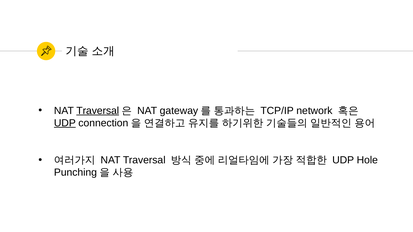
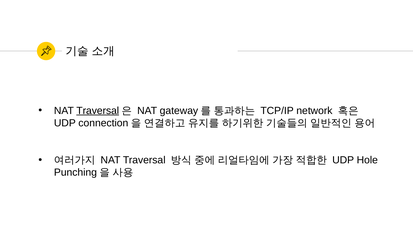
UDP underline: present -> none (65, 123)
